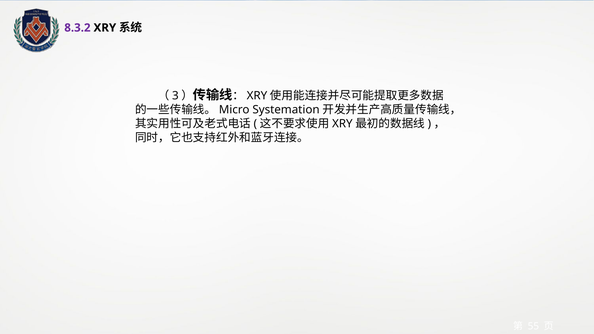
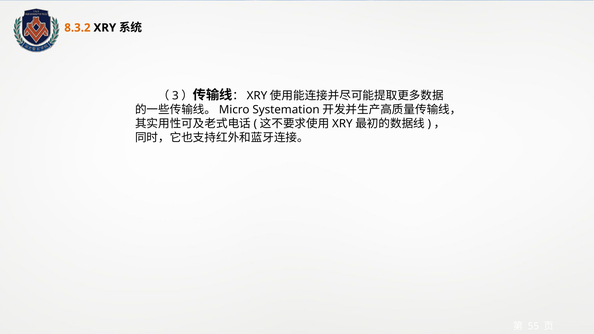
8.3.2 colour: purple -> orange (77, 28)
